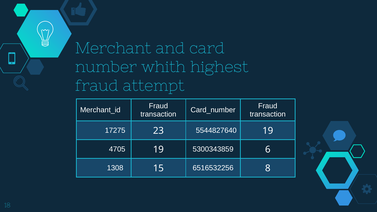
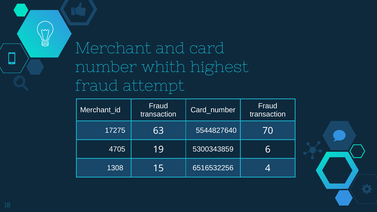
23: 23 -> 63 (158, 131)
5544827640 19: 19 -> 70 (268, 131)
8: 8 -> 4 (268, 168)
